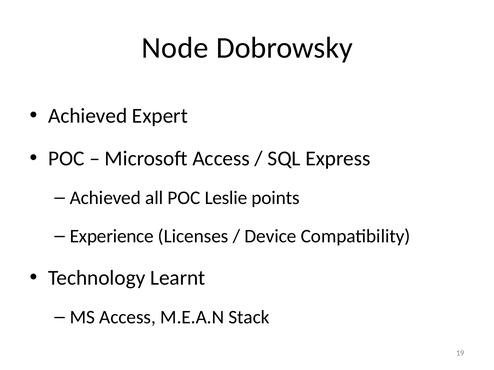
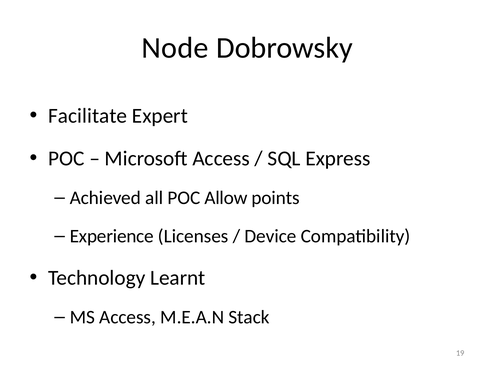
Achieved: Achieved -> Facilitate (88, 116)
Leslie: Leslie -> Allow (226, 198)
